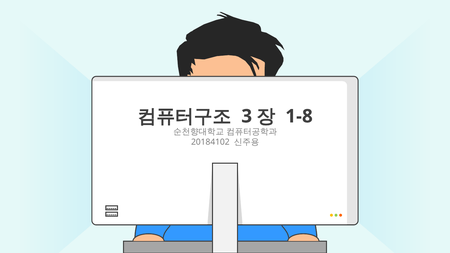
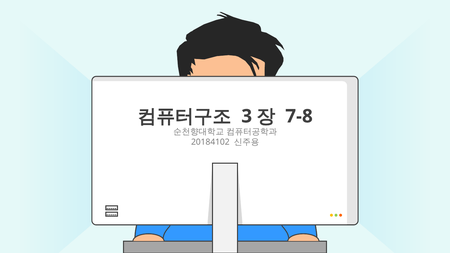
1-8: 1-8 -> 7-8 (299, 116)
